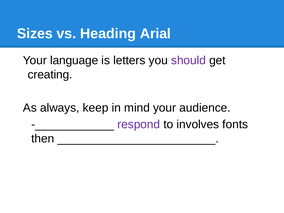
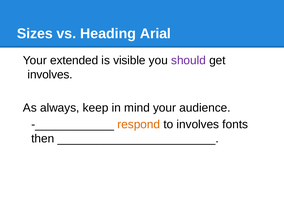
language: language -> extended (74, 60)
letters: letters -> visible (129, 60)
creating: creating -> involves (50, 75)
respond colour: purple -> orange (139, 124)
